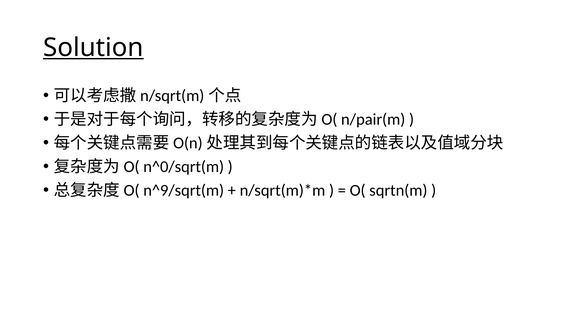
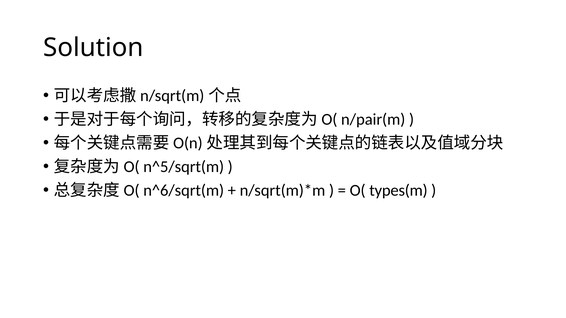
Solution underline: present -> none (93, 48)
n^0/sqrt(m: n^0/sqrt(m -> n^5/sqrt(m (184, 167)
n^9/sqrt(m: n^9/sqrt(m -> n^6/sqrt(m (184, 191)
sqrtn(m: sqrtn(m -> types(m (398, 191)
